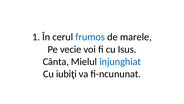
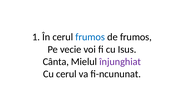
de marele: marele -> frumos (136, 37)
înjunghiat colour: blue -> purple (120, 61)
Cu iubiţi: iubiţi -> cerul (66, 74)
